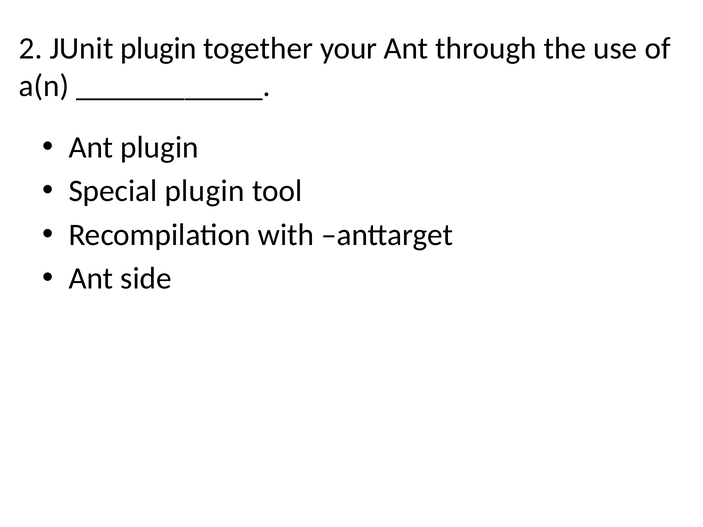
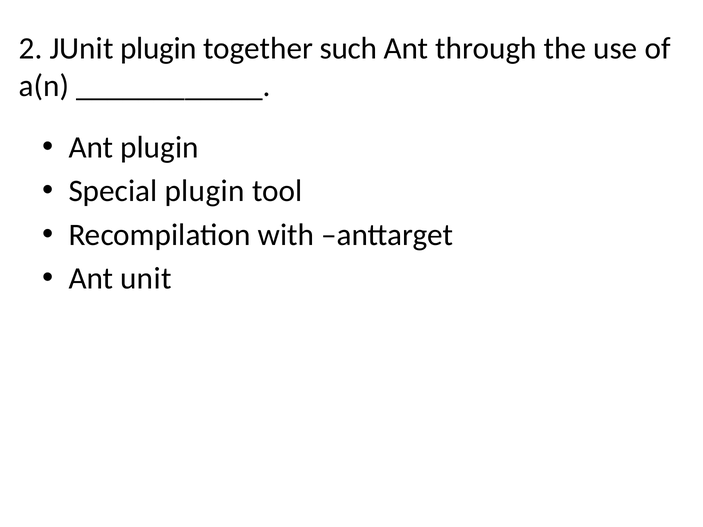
your: your -> such (349, 48)
side: side -> unit (146, 279)
